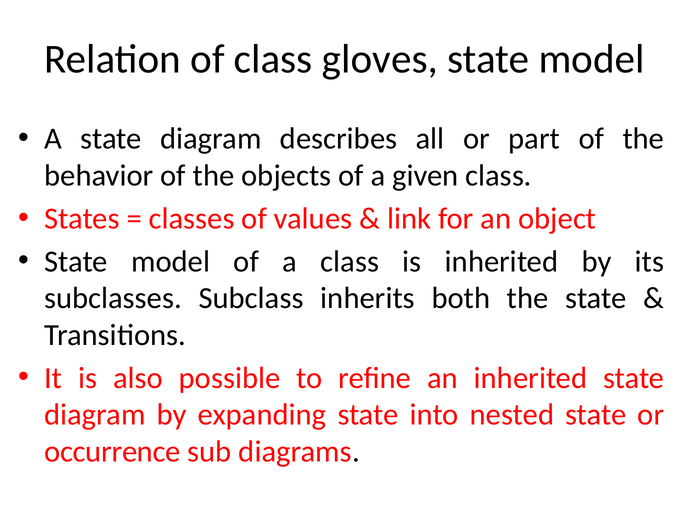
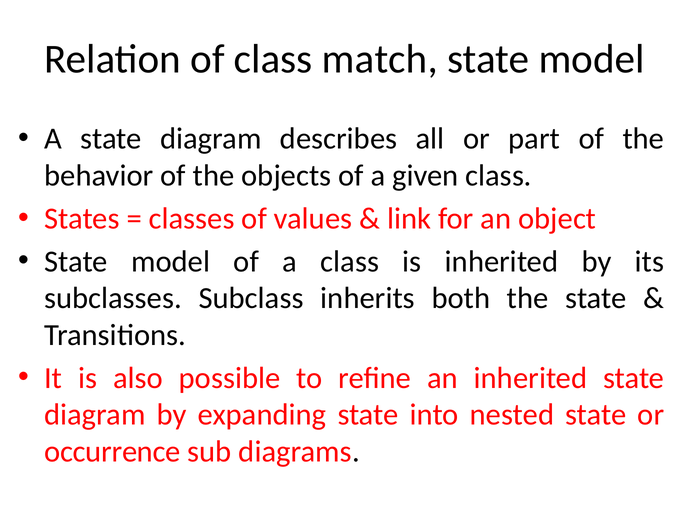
gloves: gloves -> match (380, 59)
